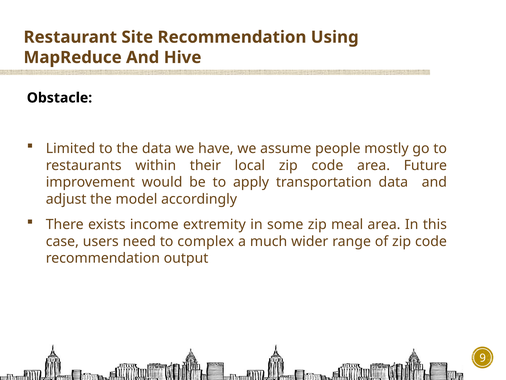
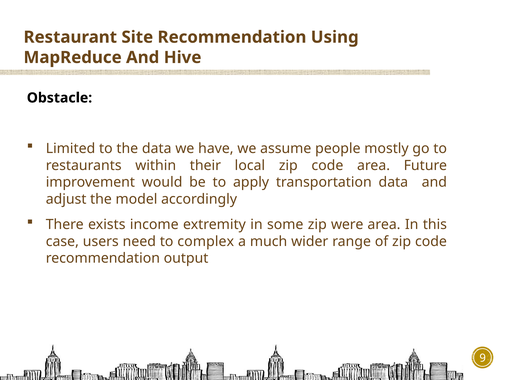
meal: meal -> were (347, 224)
